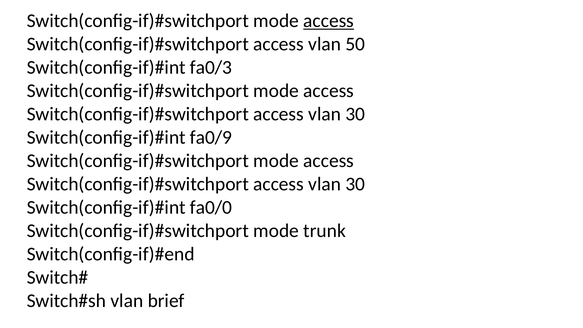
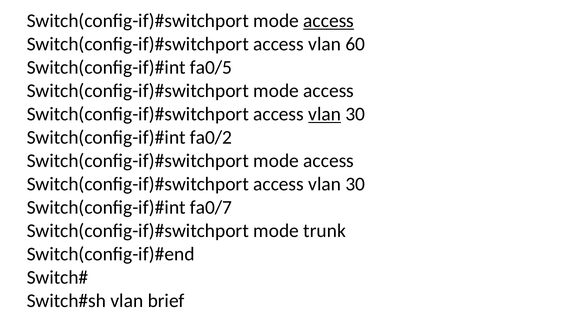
50: 50 -> 60 (355, 44)
fa0/3: fa0/3 -> fa0/5 (211, 67)
vlan underline: none -> present (325, 114)
fa0/9: fa0/9 -> fa0/2 (211, 137)
fa0/0: fa0/0 -> fa0/7 (211, 207)
